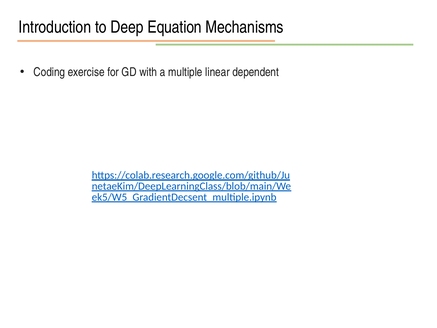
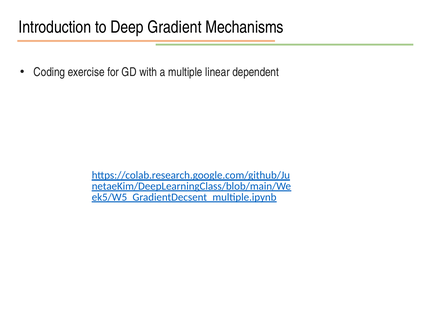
Equation: Equation -> Gradient (175, 27)
